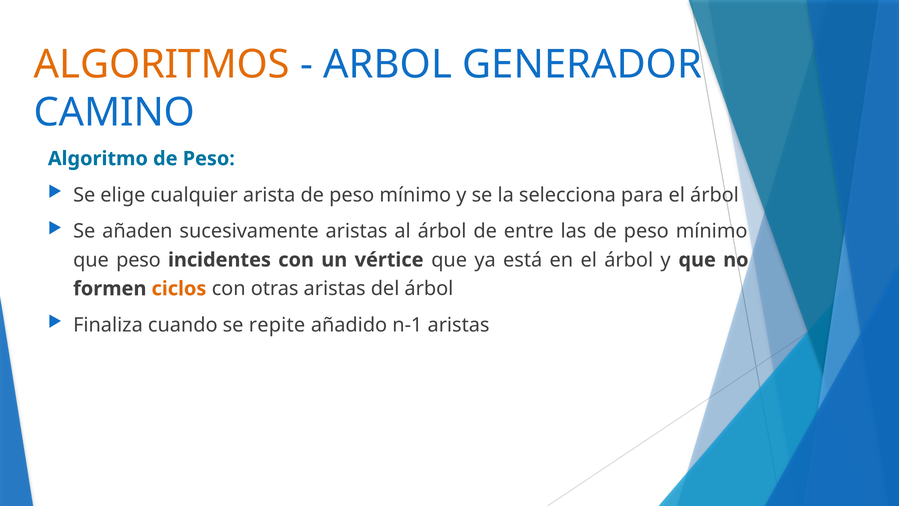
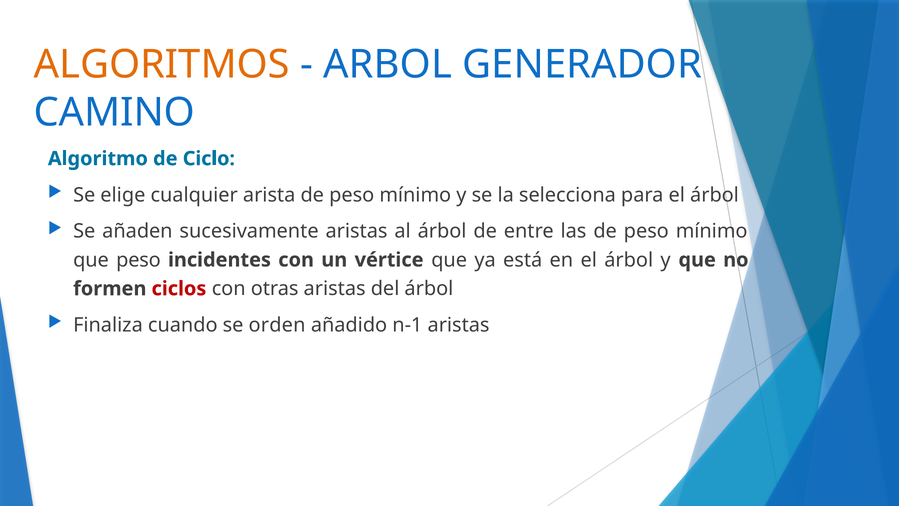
Algoritmo de Peso: Peso -> Ciclo (209, 159)
ciclos colour: orange -> red (179, 289)
repite: repite -> orden (277, 325)
